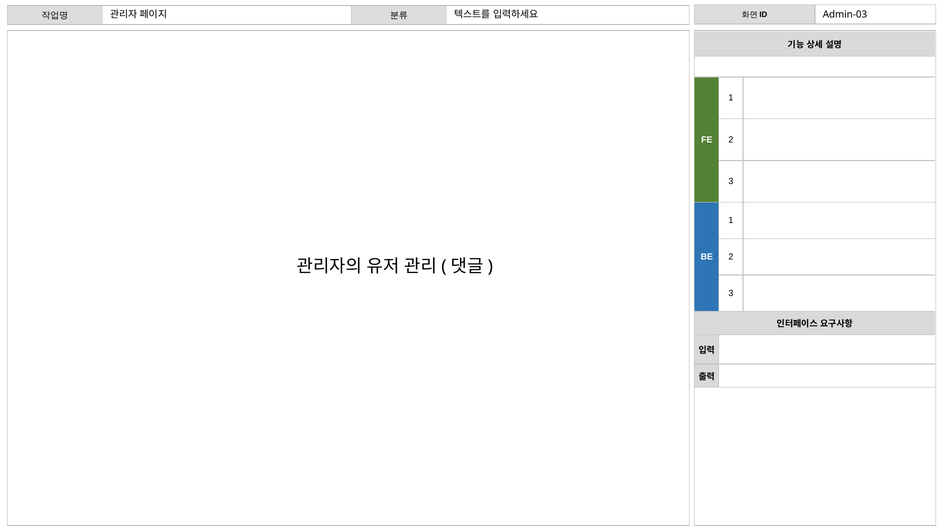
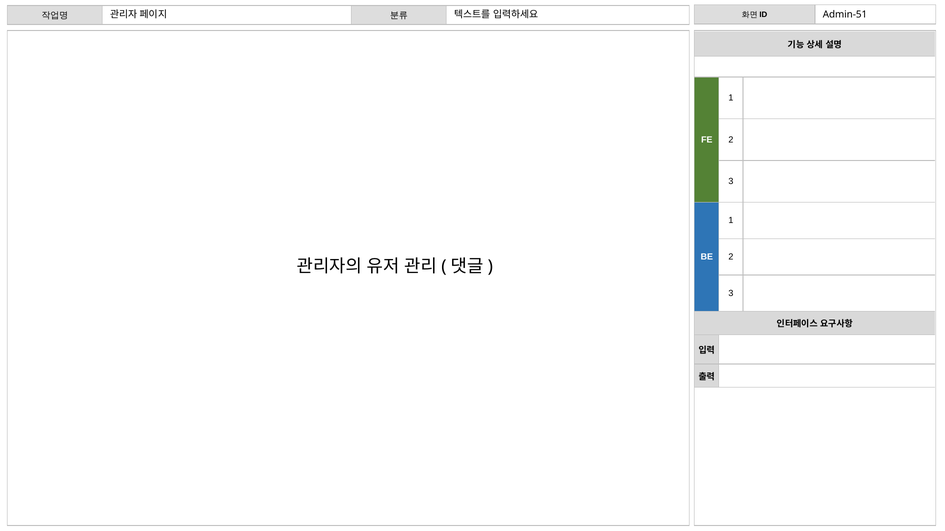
Admin-03: Admin-03 -> Admin-51 (845, 14)
